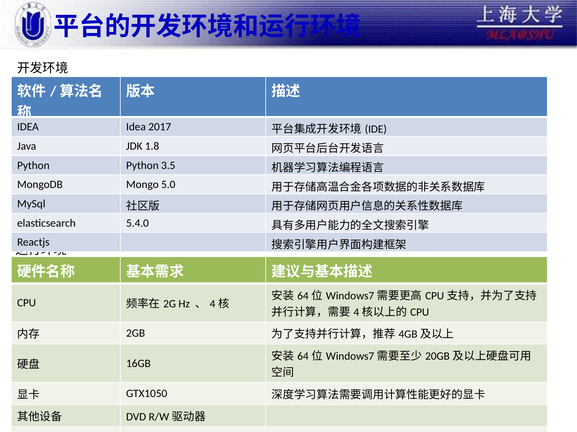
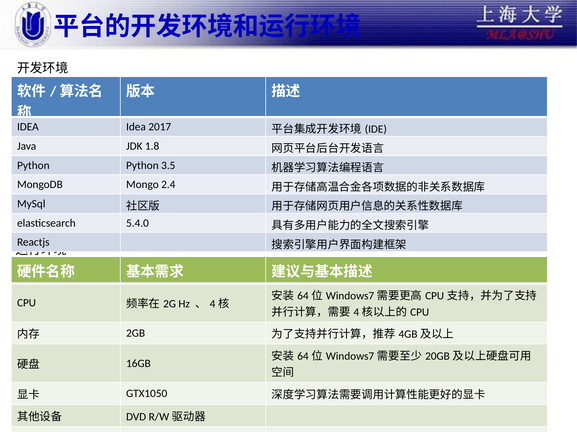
5.0: 5.0 -> 2.4 (168, 185)
